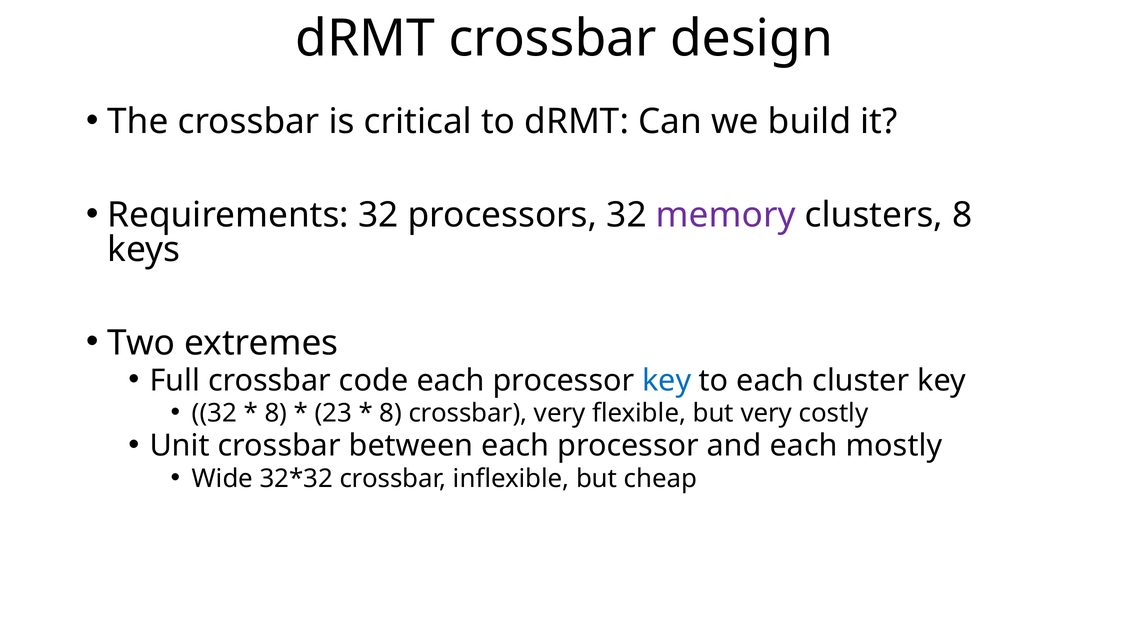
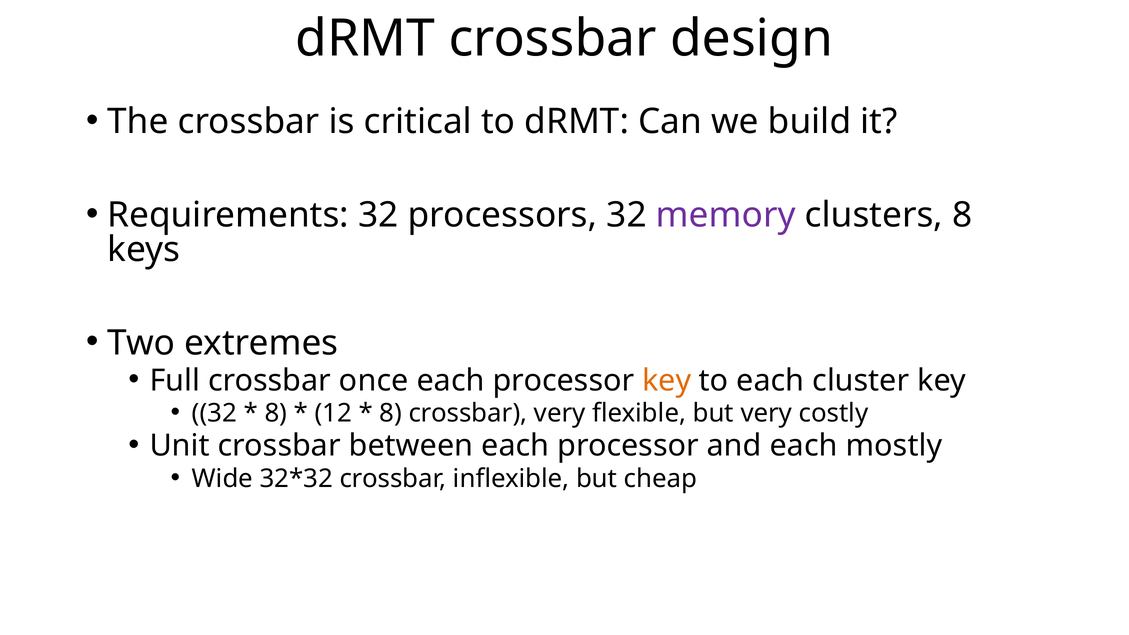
code: code -> once (374, 380)
key colour: blue -> orange (667, 380)
23: 23 -> 12 (333, 413)
